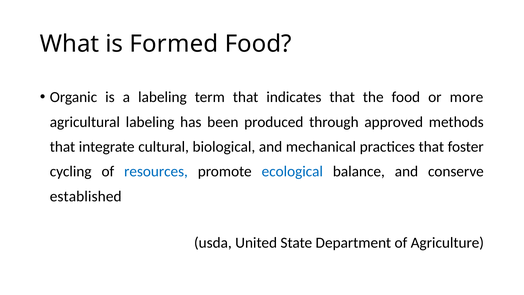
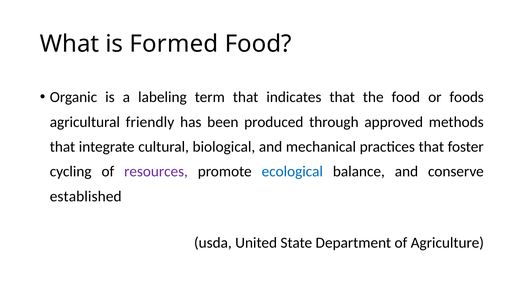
more: more -> foods (467, 97)
agricultural labeling: labeling -> friendly (150, 122)
resources colour: blue -> purple (156, 171)
